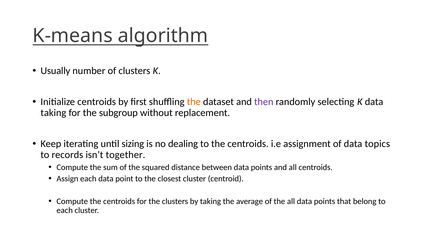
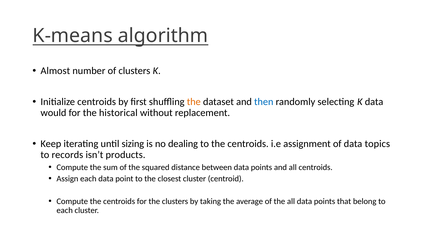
Usually: Usually -> Almost (55, 71)
then colour: purple -> blue (264, 102)
taking: taking -> would (53, 113)
subgroup: subgroup -> historical (118, 113)
together: together -> products (126, 155)
